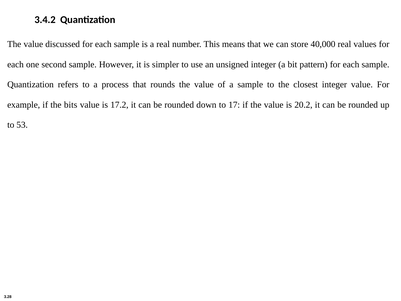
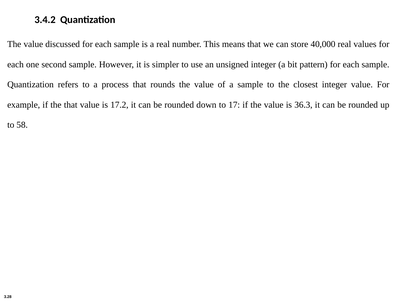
the bits: bits -> that (71, 105)
20.2: 20.2 -> 36.3 (303, 105)
53: 53 -> 58 (22, 125)
